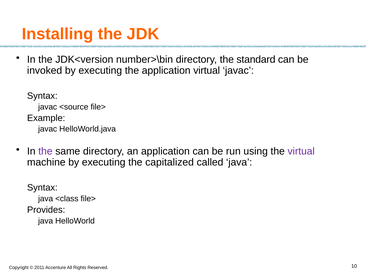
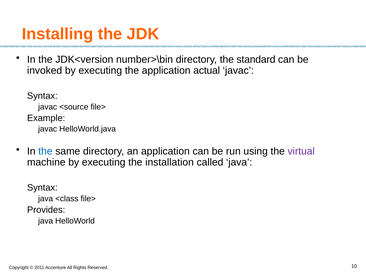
application virtual: virtual -> actual (207, 70)
the colour: purple -> blue (45, 151)
capitalized: capitalized -> installation (170, 162)
